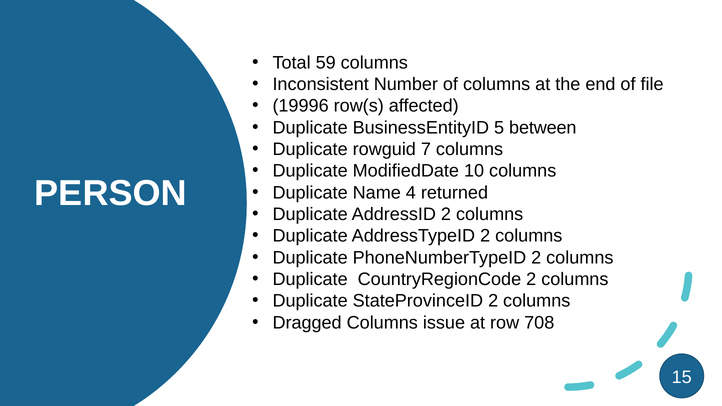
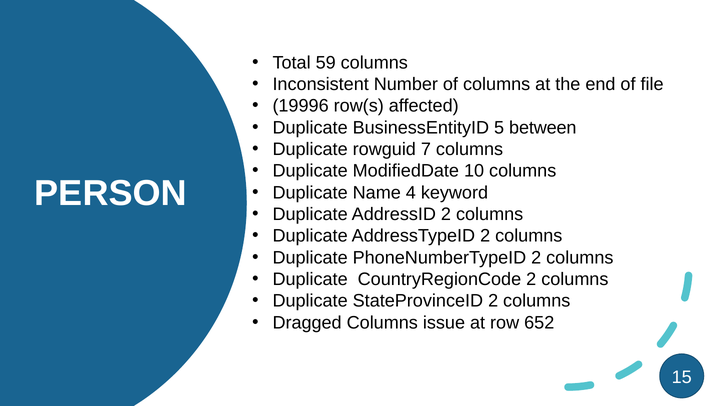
returned: returned -> keyword (454, 193)
708: 708 -> 652 (539, 323)
